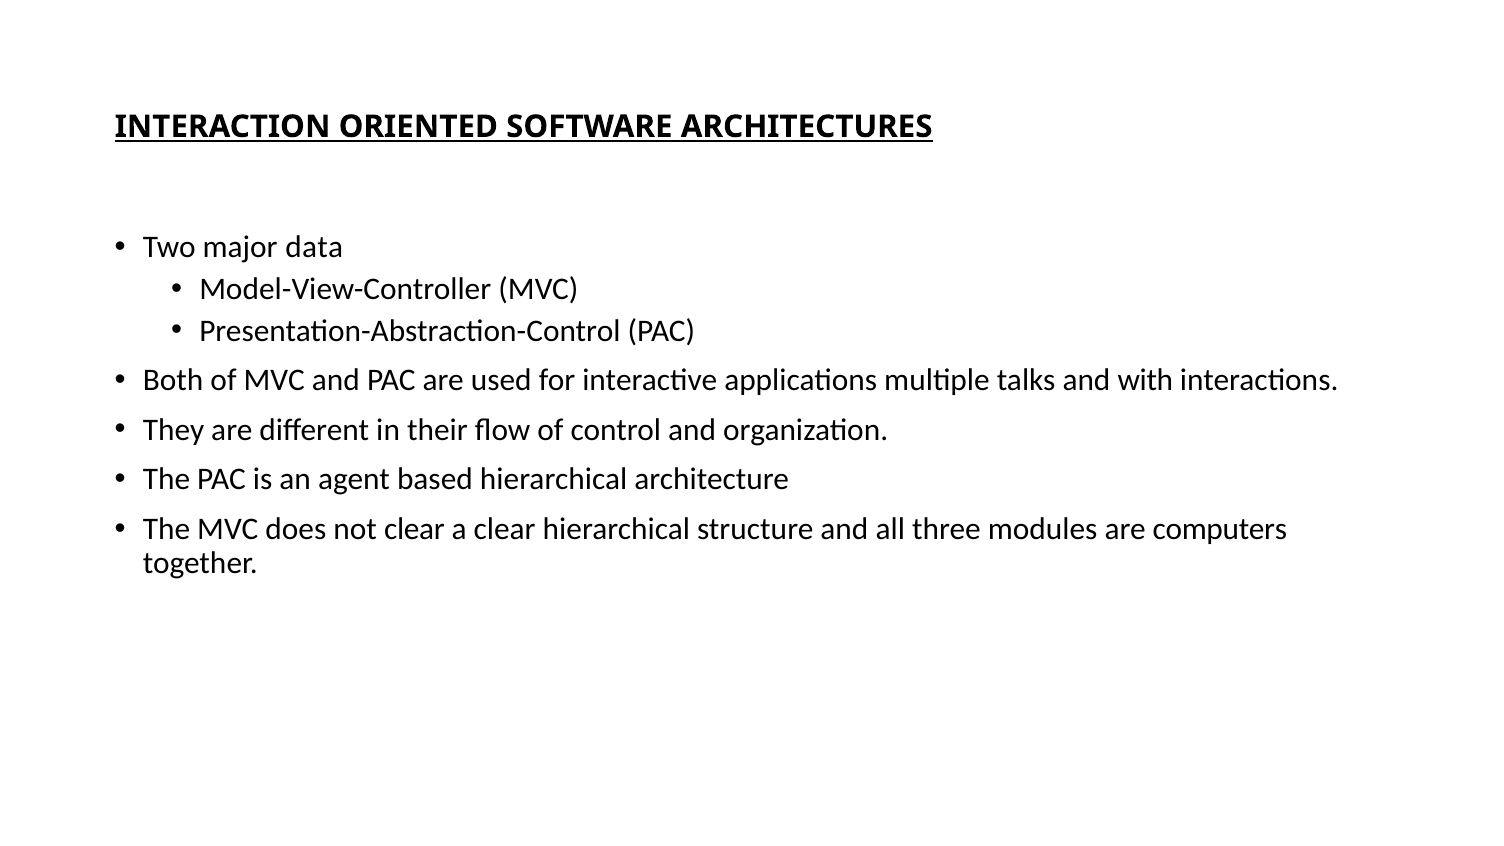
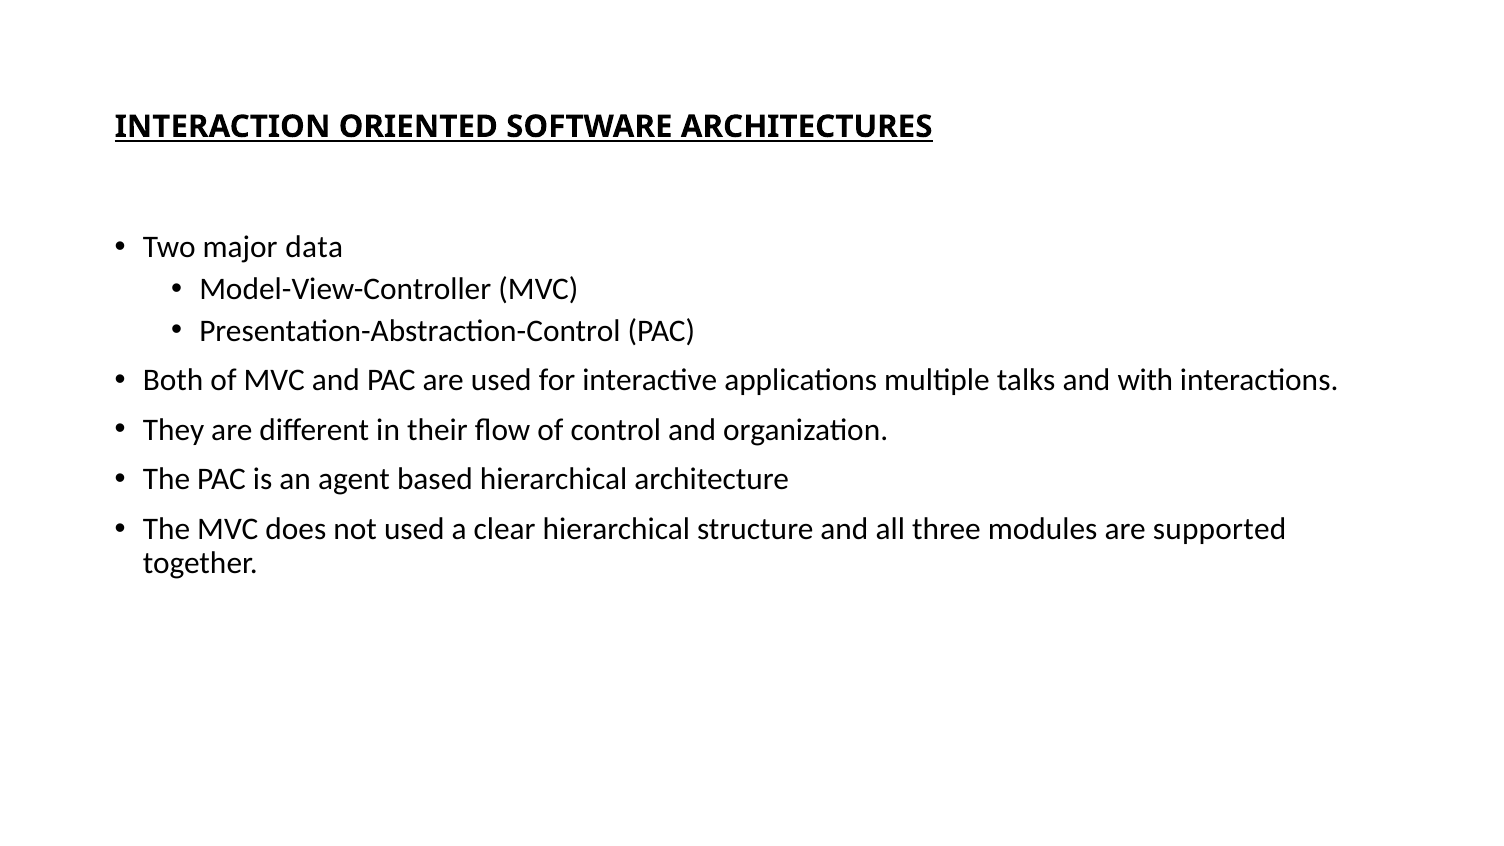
not clear: clear -> used (414, 529)
computers: computers -> supported (1220, 529)
